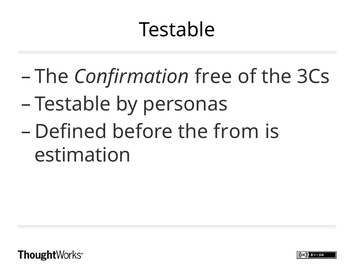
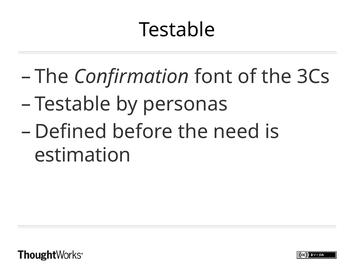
free: free -> font (213, 77)
from: from -> need (236, 132)
